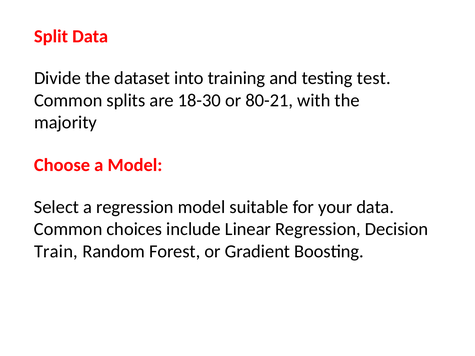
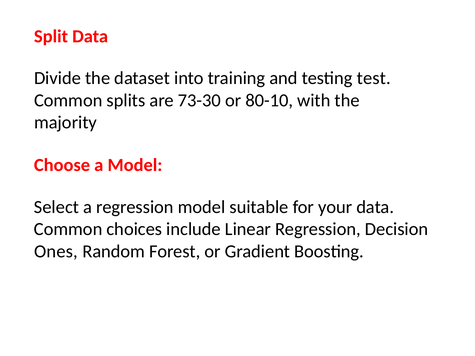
18-30: 18-30 -> 73-30 (199, 100)
80-21: 80-21 -> 80-10 (269, 100)
Train: Train -> Ones (56, 251)
